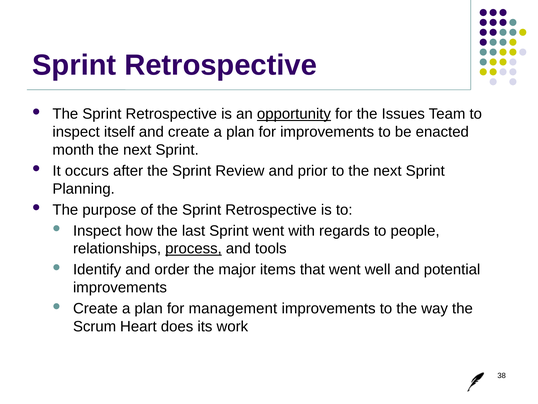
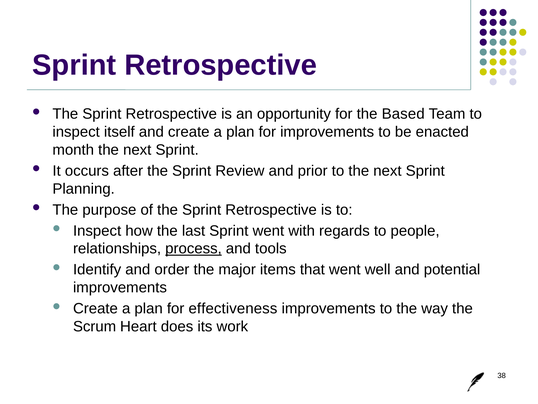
opportunity underline: present -> none (294, 114)
Issues: Issues -> Based (403, 114)
management: management -> effectiveness (233, 308)
